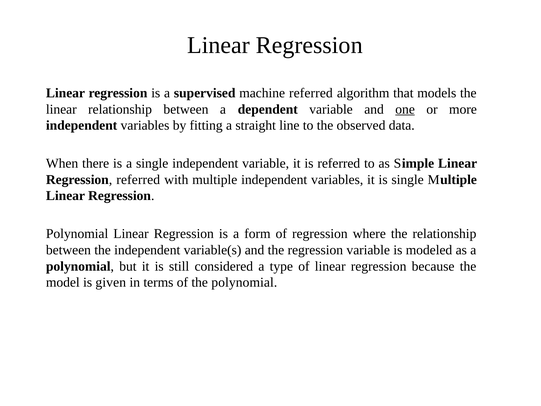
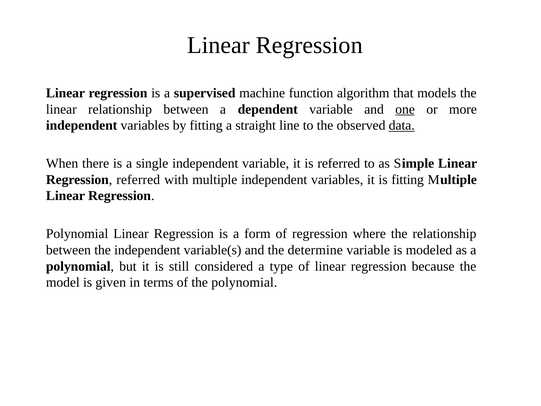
machine referred: referred -> function (311, 93)
data underline: none -> present (402, 125)
is single: single -> fitting (408, 179)
the regression: regression -> determine (315, 250)
